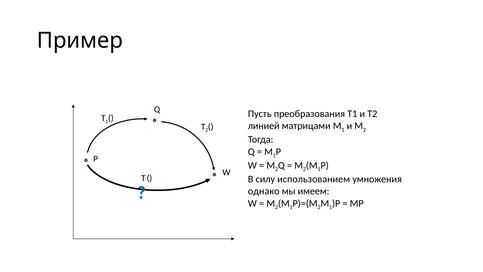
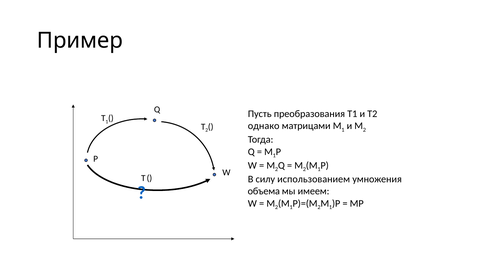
линией: линией -> однако (264, 126)
однако: однако -> объема (264, 191)
